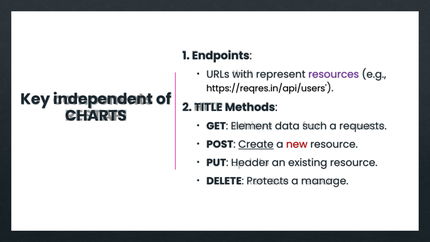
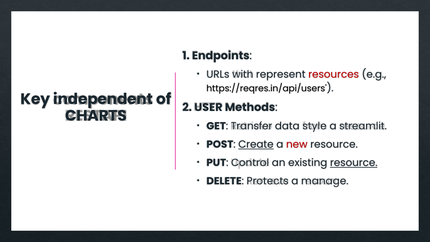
resources colour: purple -> red (334, 74)
TITLE: TITLE -> USER (208, 107)
Element: Element -> Transfer (252, 126)
such: such -> style (315, 126)
requests: requests -> streamlit (363, 126)
Header: Header -> Control (250, 163)
resource underline: none -> present (354, 163)
